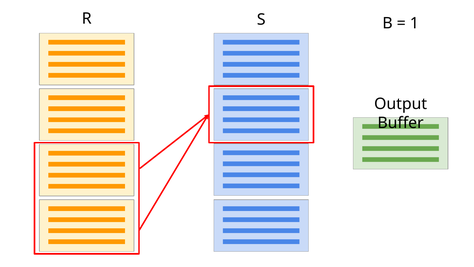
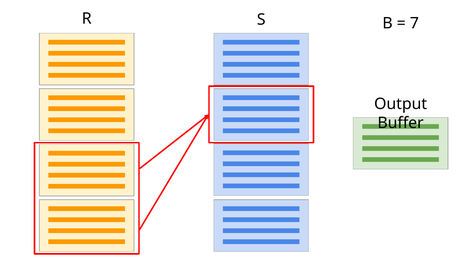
1: 1 -> 7 (414, 23)
